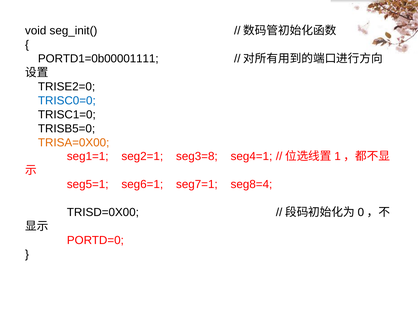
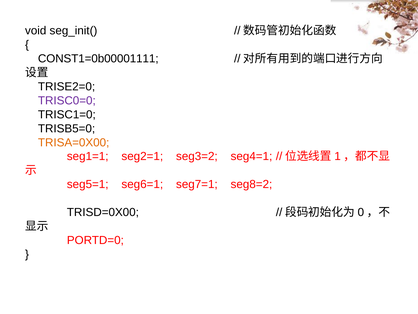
PORTD1=0b00001111: PORTD1=0b00001111 -> CONST1=0b00001111 (98, 59)
TRISC0=0 colour: blue -> purple (67, 100)
seg3=8: seg3=8 -> seg3=2 (197, 156)
seg8=4: seg8=4 -> seg8=2 (251, 184)
